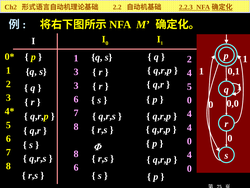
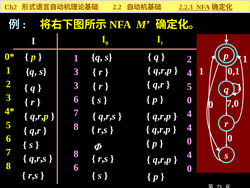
0,0: 0,0 -> 7,0 (233, 103)
